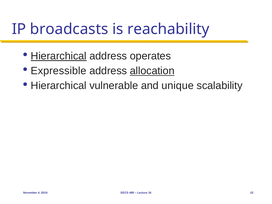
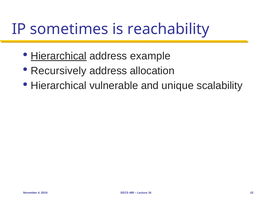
broadcasts: broadcasts -> sometimes (69, 29)
operates: operates -> example (150, 56)
Expressible: Expressible -> Recursively (59, 71)
allocation underline: present -> none (152, 71)
